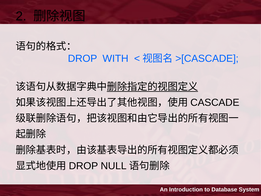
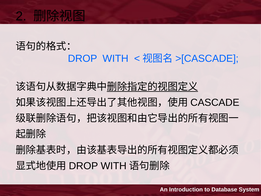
NULL: NULL -> WITH (114, 166)
